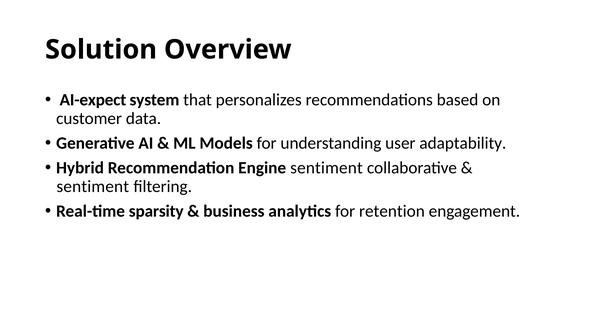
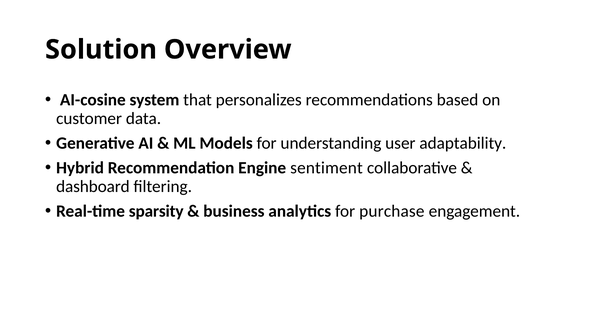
AI-expect: AI-expect -> AI-cosine (93, 100)
sentiment: sentiment -> dashboard (93, 187)
retention: retention -> purchase (392, 212)
